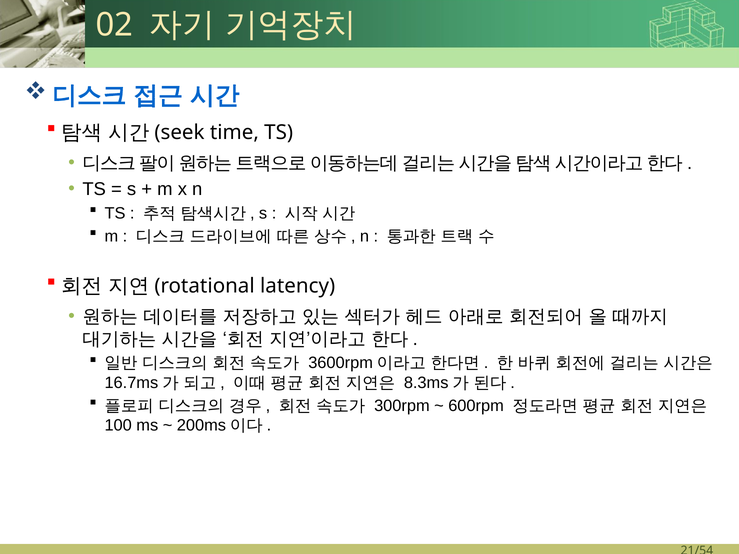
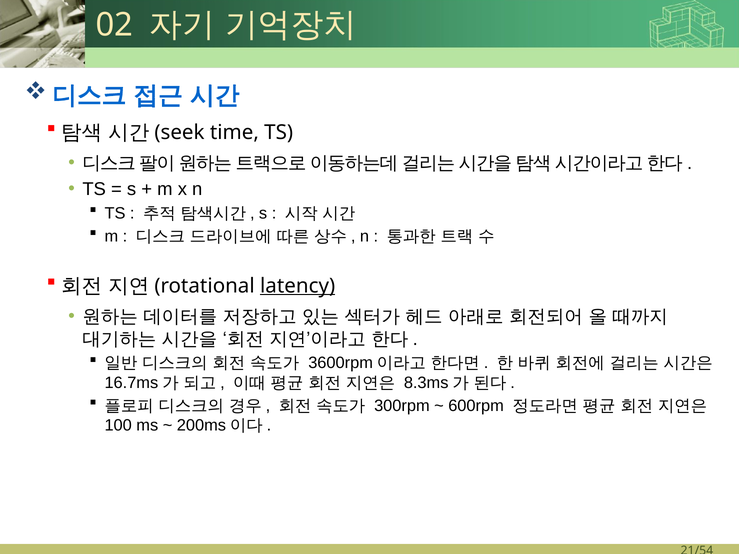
latency underline: none -> present (298, 286)
